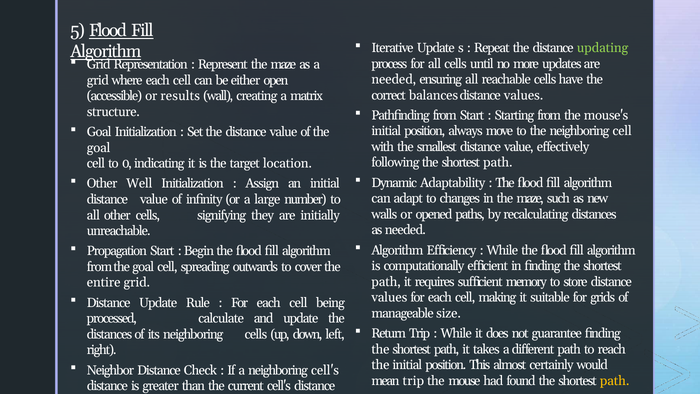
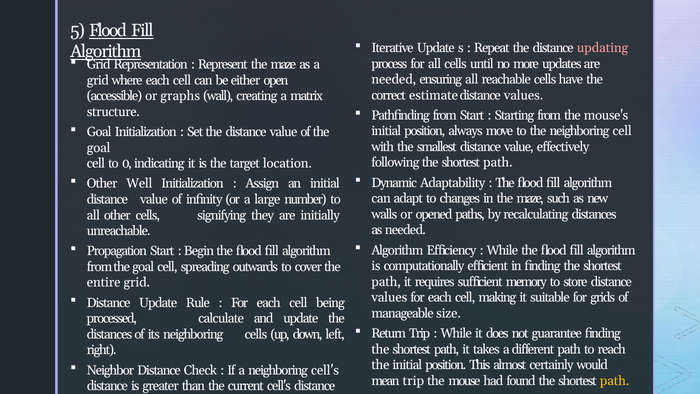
updating colour: light green -> pink (603, 48)
balances: balances -> estimate (434, 95)
results: results -> graphs (180, 96)
